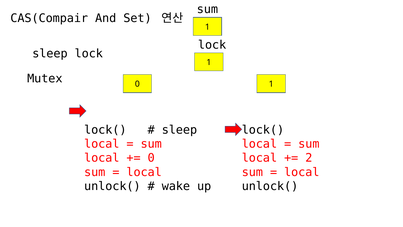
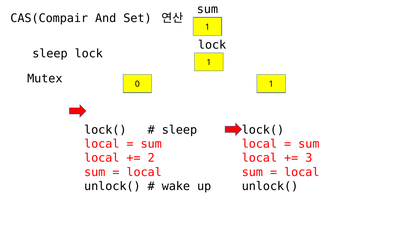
0: 0 -> 2 (151, 158)
2: 2 -> 3 (309, 158)
